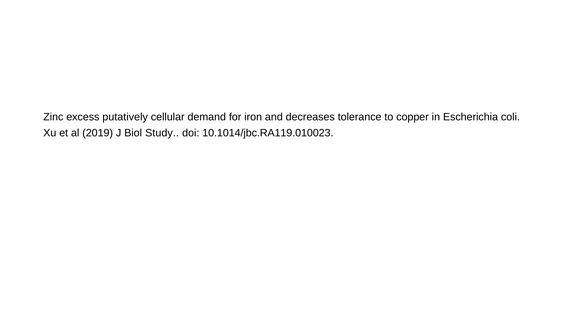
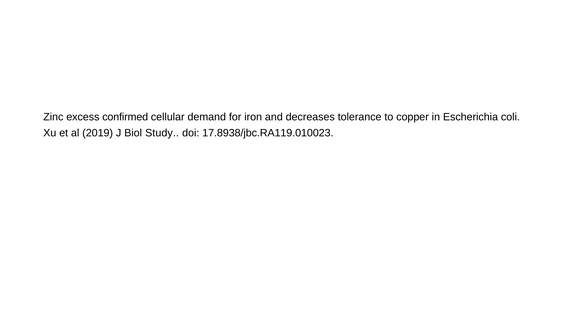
putatively: putatively -> confirmed (125, 117)
10.1014/jbc.RA119.010023: 10.1014/jbc.RA119.010023 -> 17.8938/jbc.RA119.010023 (268, 133)
